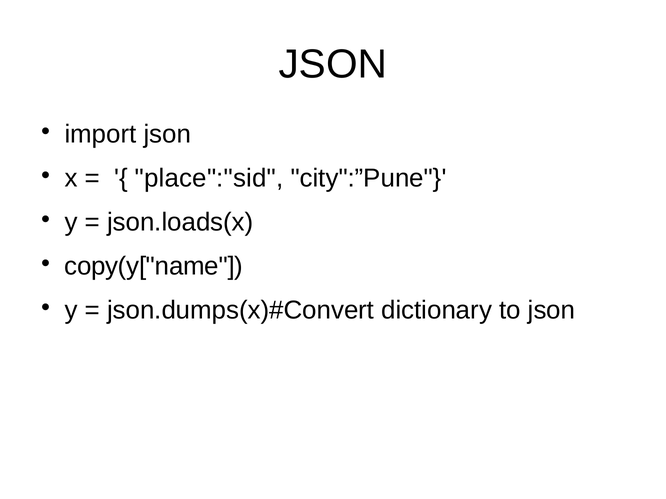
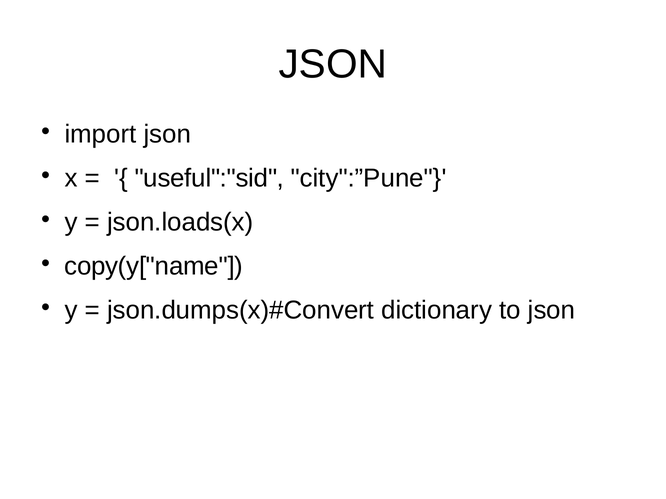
place":"sid: place":"sid -> useful":"sid (209, 178)
